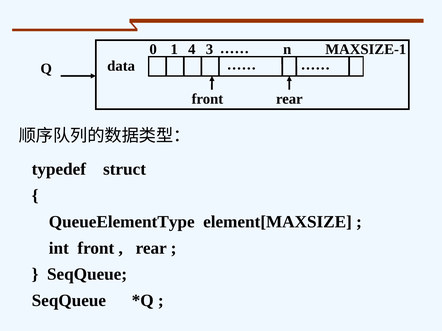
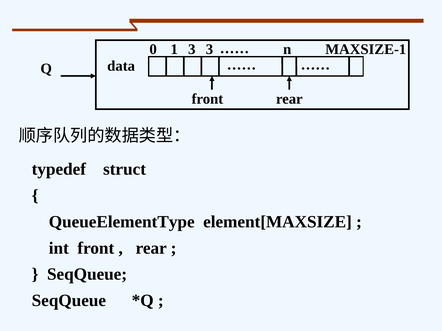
1 4: 4 -> 3 (192, 49)
